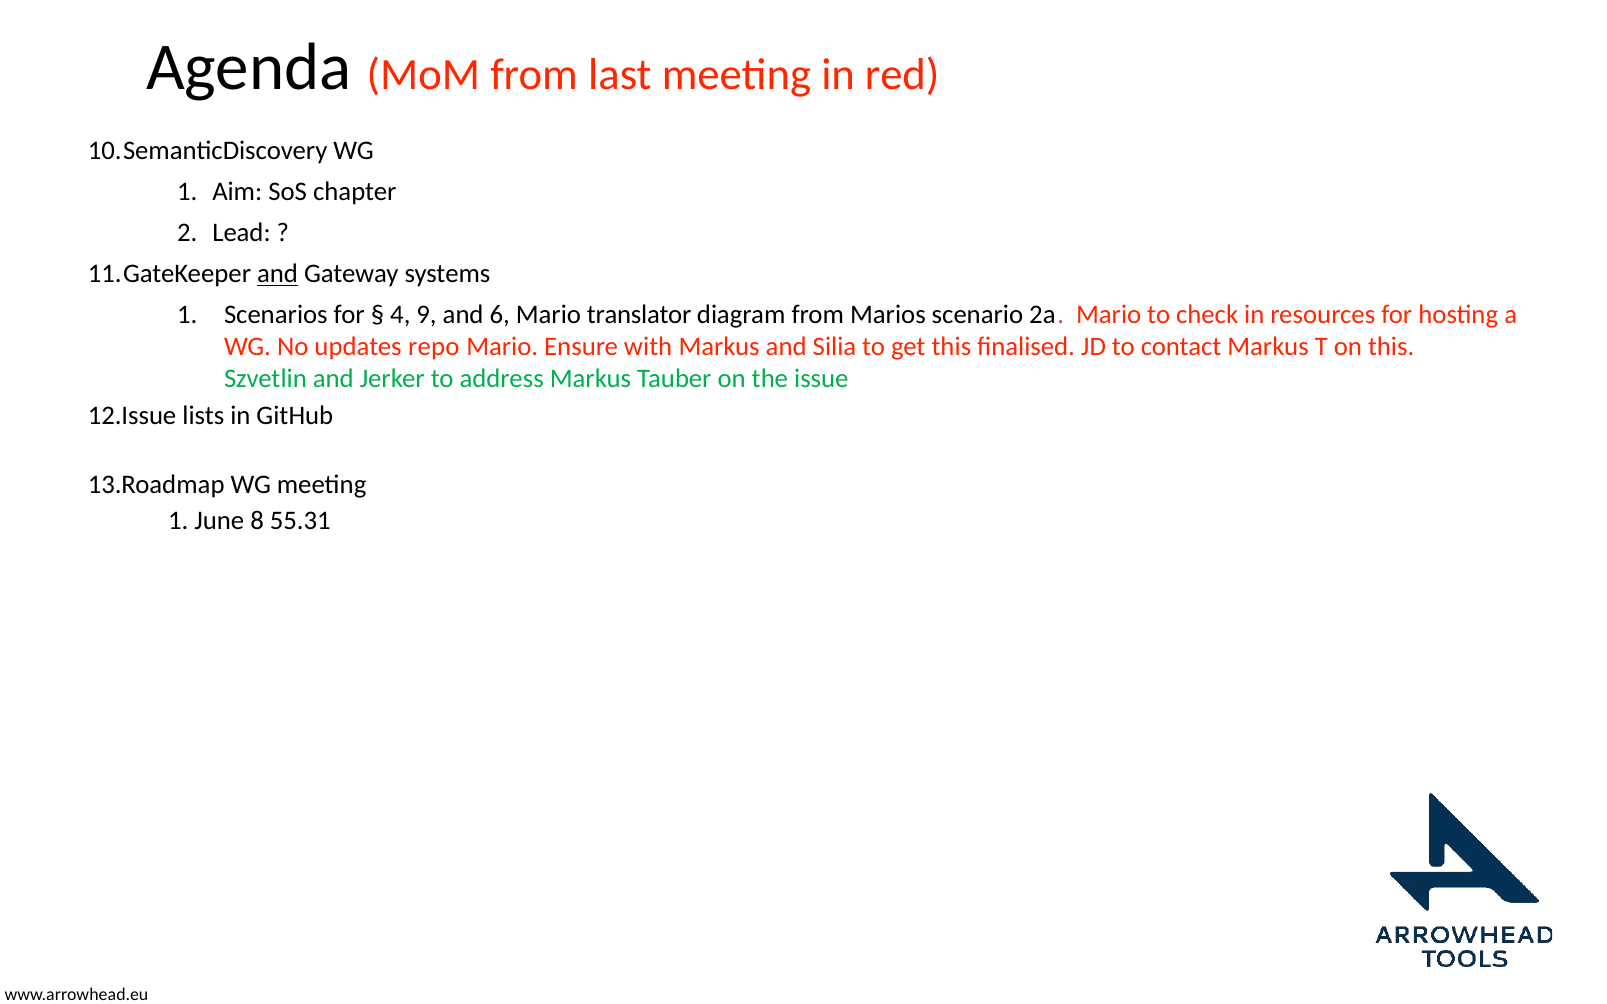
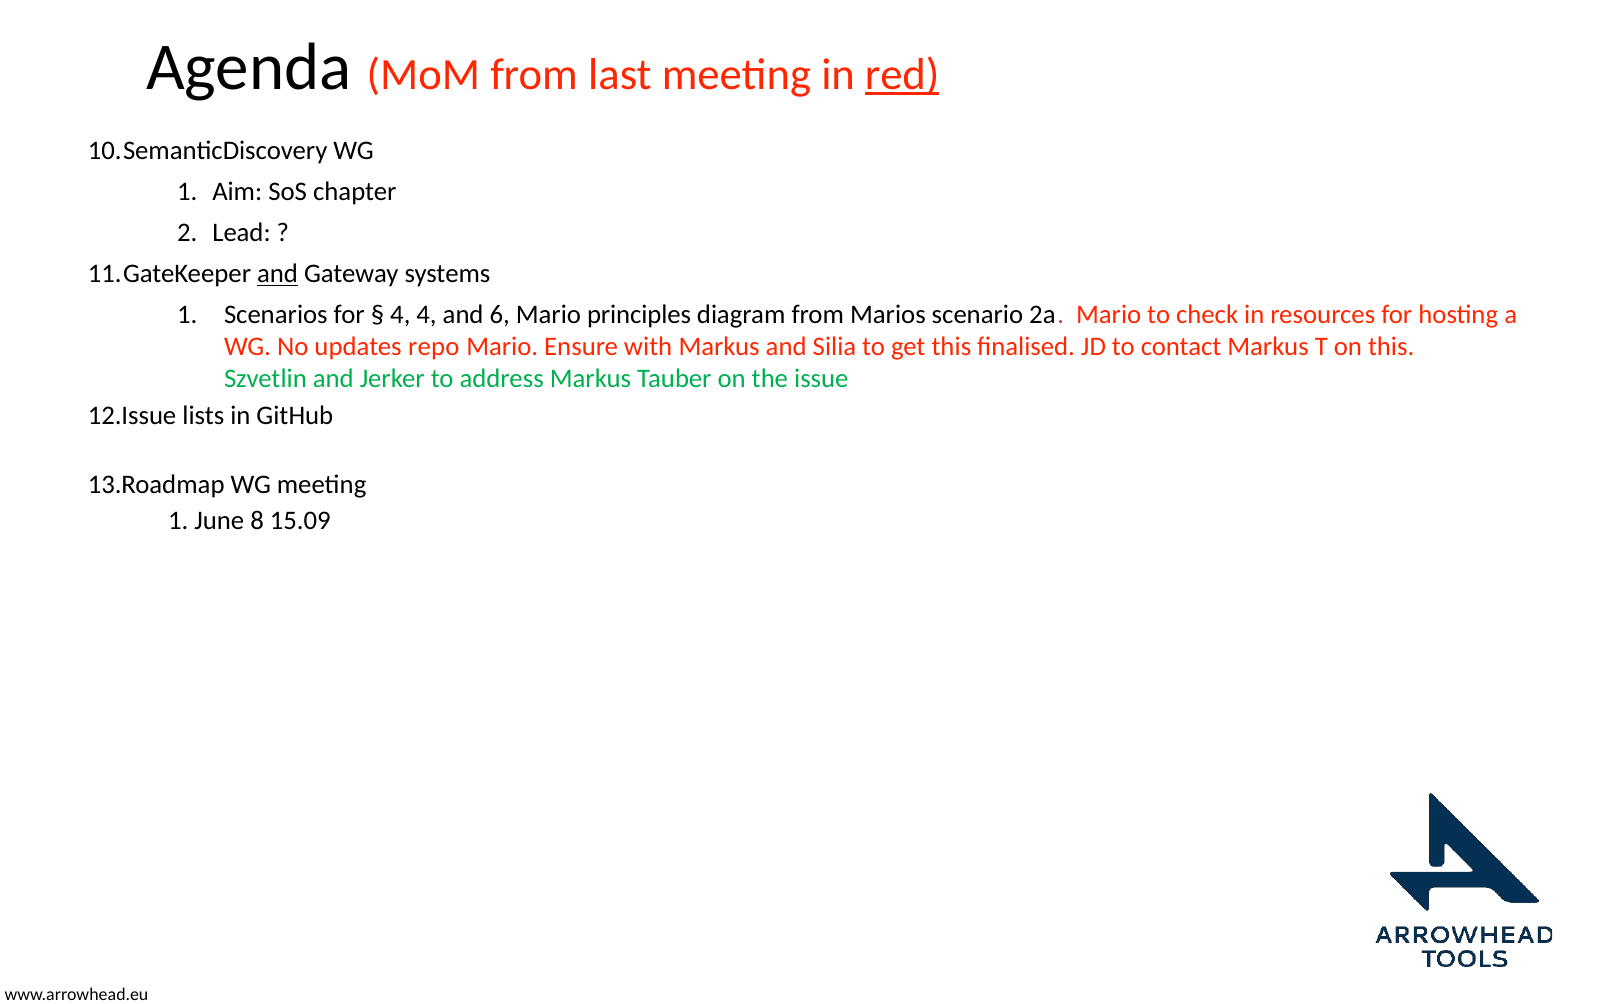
red underline: none -> present (902, 75)
4 9: 9 -> 4 (426, 315)
translator: translator -> principles (639, 315)
55.31: 55.31 -> 15.09 (300, 521)
